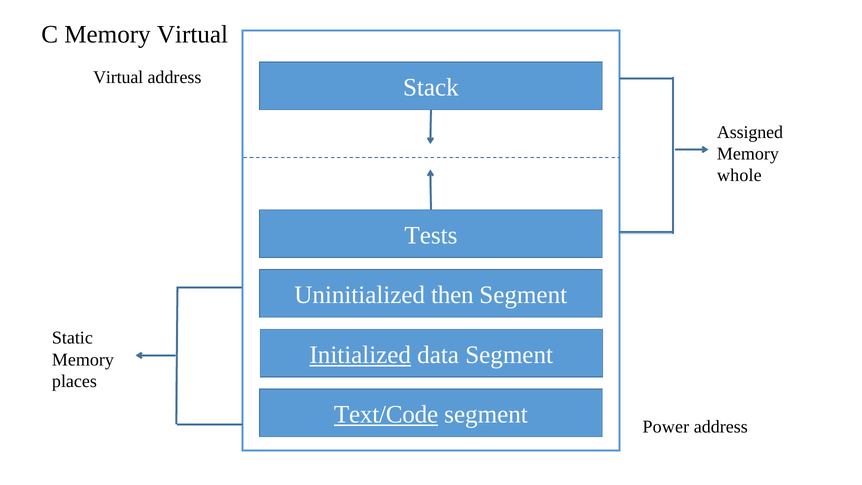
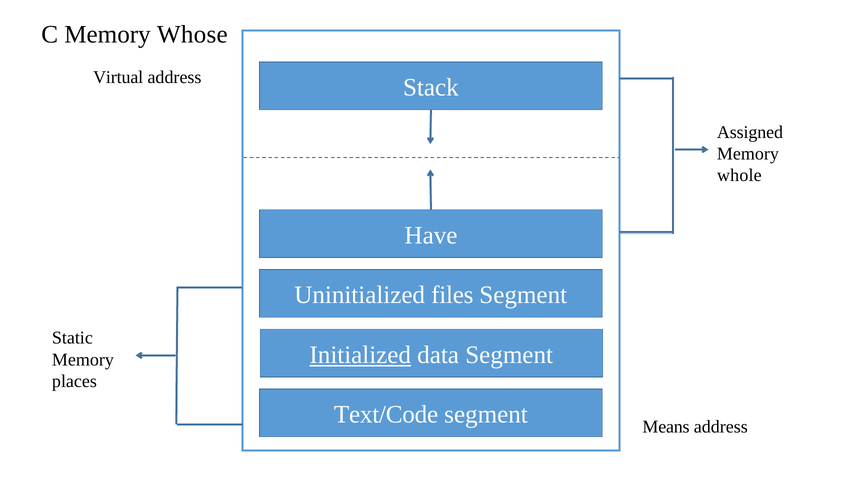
Memory Virtual: Virtual -> Whose (192, 35)
Tests: Tests -> Have (431, 235)
then: then -> files (452, 295)
Text/Code underline: present -> none (386, 414)
Power: Power -> Means (666, 426)
